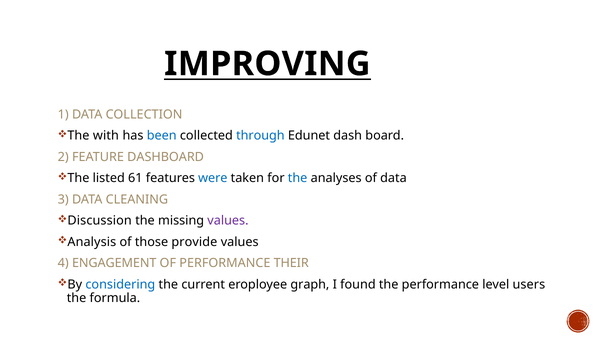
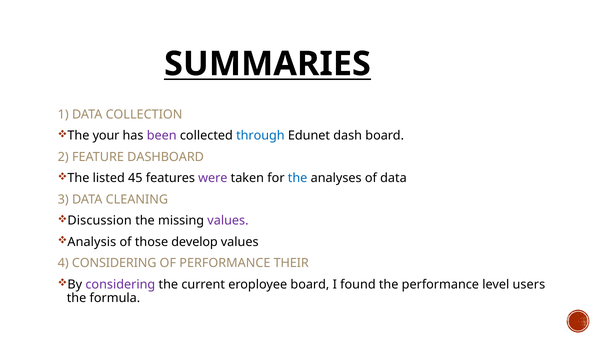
IMPROVING: IMPROVING -> SUMMARIES (267, 64)
with: with -> your (106, 136)
been colour: blue -> purple (162, 136)
61: 61 -> 45 (135, 178)
were colour: blue -> purple (213, 178)
provide: provide -> develop (195, 242)
4 ENGAGEMENT: ENGAGEMENT -> CONSIDERING (114, 263)
considering colour: blue -> purple (120, 284)
eroployee graph: graph -> board (310, 284)
